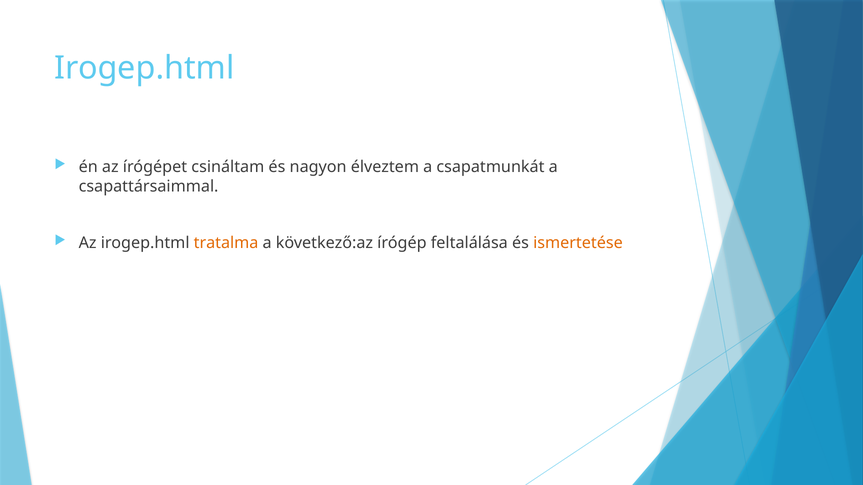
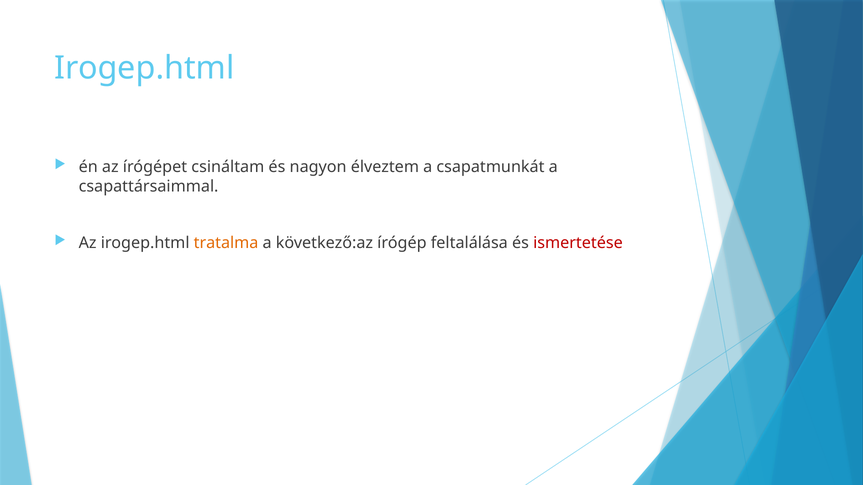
ismertetése colour: orange -> red (578, 243)
